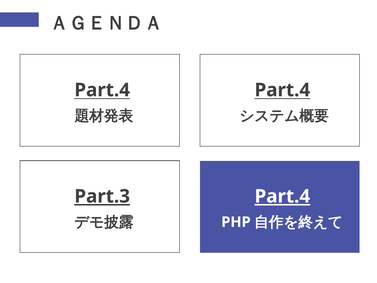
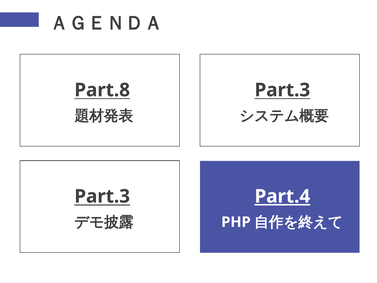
Part.4: Part.4 -> Part.8 (102, 90)
Part.4: Part.4 -> Part.3 (282, 90)
Part.3 underline: present -> none (102, 196)
